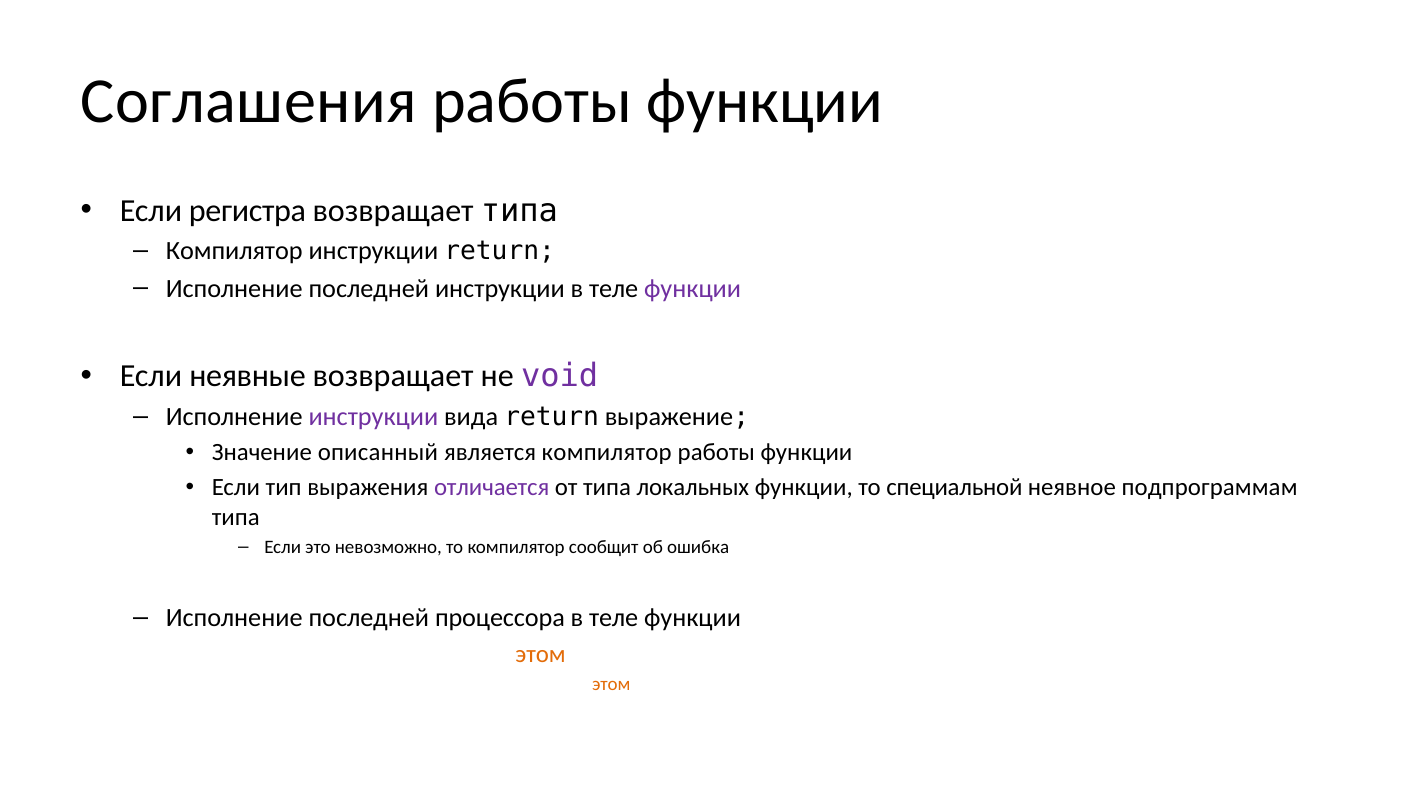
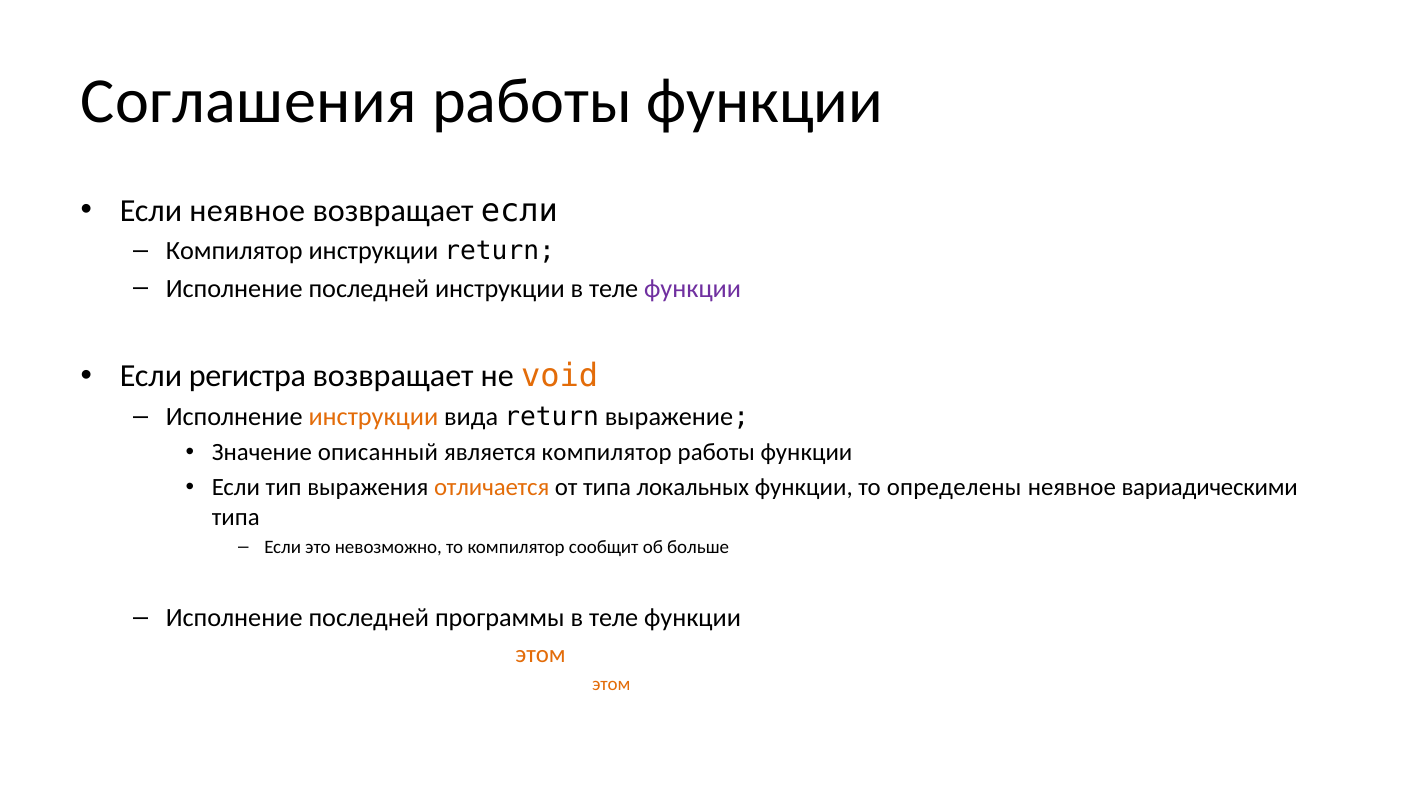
Если регистра: регистра -> неявное (247, 211)
возвращает типа: типа -> если (519, 211)
неявные: неявные -> регистра (248, 376)
void colour: purple -> orange (560, 376)
инструкции colour: purple -> orange (373, 417)
отличается colour: purple -> orange (492, 488)
специальной: специальной -> определены (954, 488)
подпрограммам: подпрограммам -> вариадическими (1210, 488)
ошибка: ошибка -> больше (698, 547)
процессора: процессора -> программы (500, 618)
